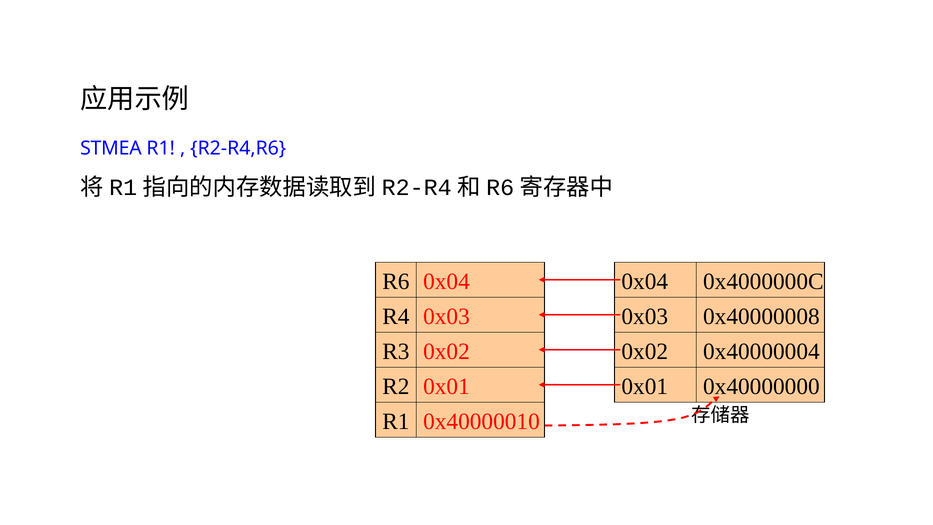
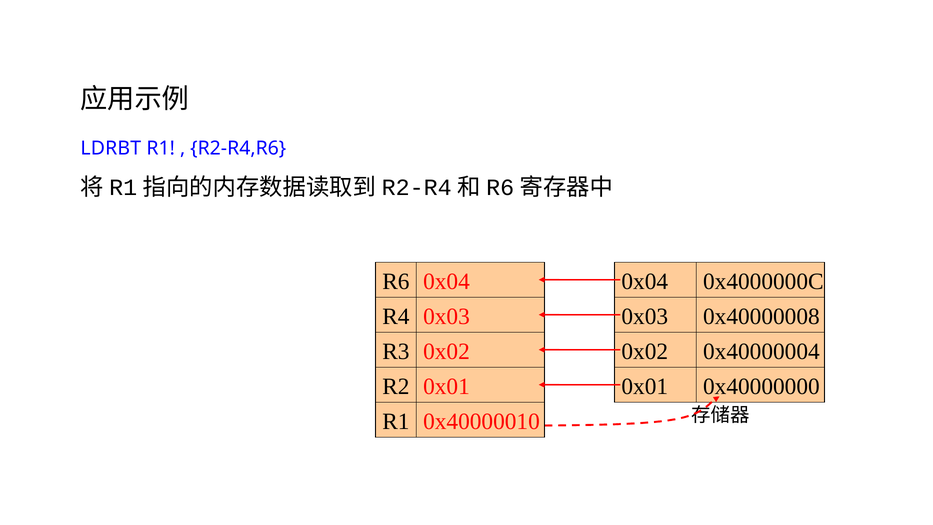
STMEA: STMEA -> LDRBT (111, 148)
